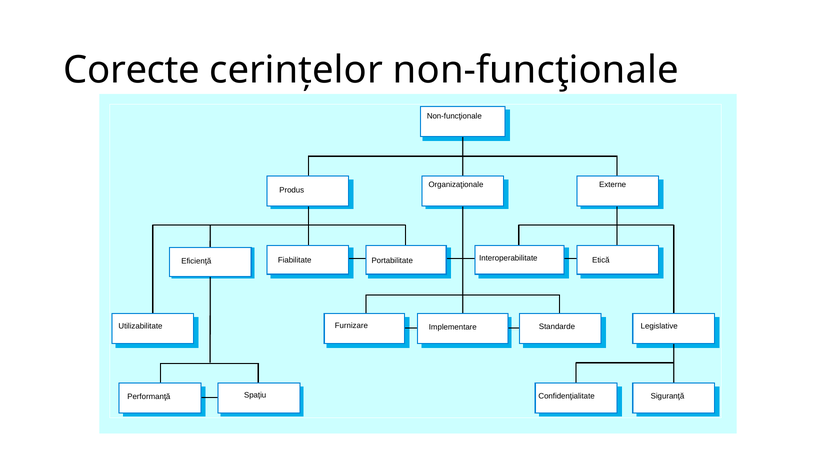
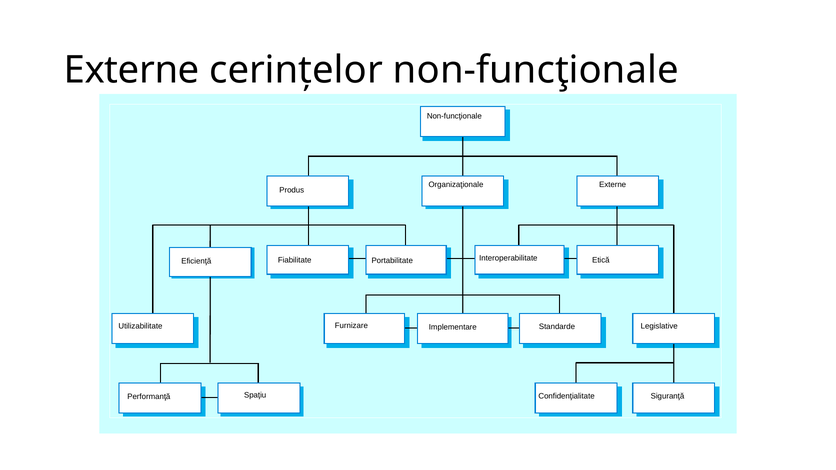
Corecte: Corecte -> Externe (132, 70)
